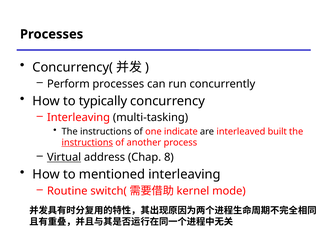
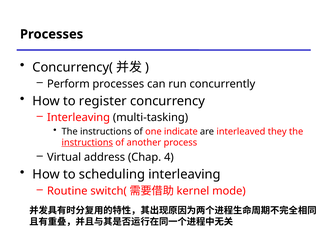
typically: typically -> register (103, 101)
built: built -> they (277, 131)
Virtual underline: present -> none (64, 157)
8: 8 -> 4 (169, 157)
mentioned: mentioned -> scheduling (112, 174)
